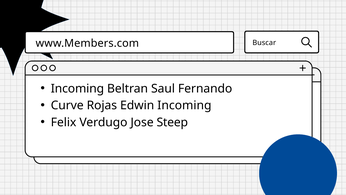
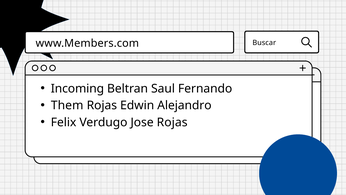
Curve: Curve -> Them (67, 105)
Edwin Incoming: Incoming -> Alejandro (184, 105)
Jose Steep: Steep -> Rojas (172, 122)
